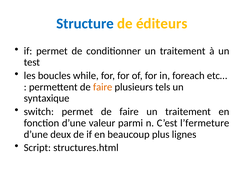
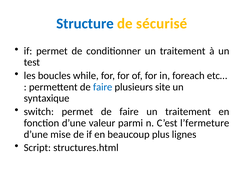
éditeurs: éditeurs -> sécurisé (162, 24)
faire colour: orange -> blue (103, 87)
tels: tels -> site (163, 87)
deux: deux -> mise (61, 134)
